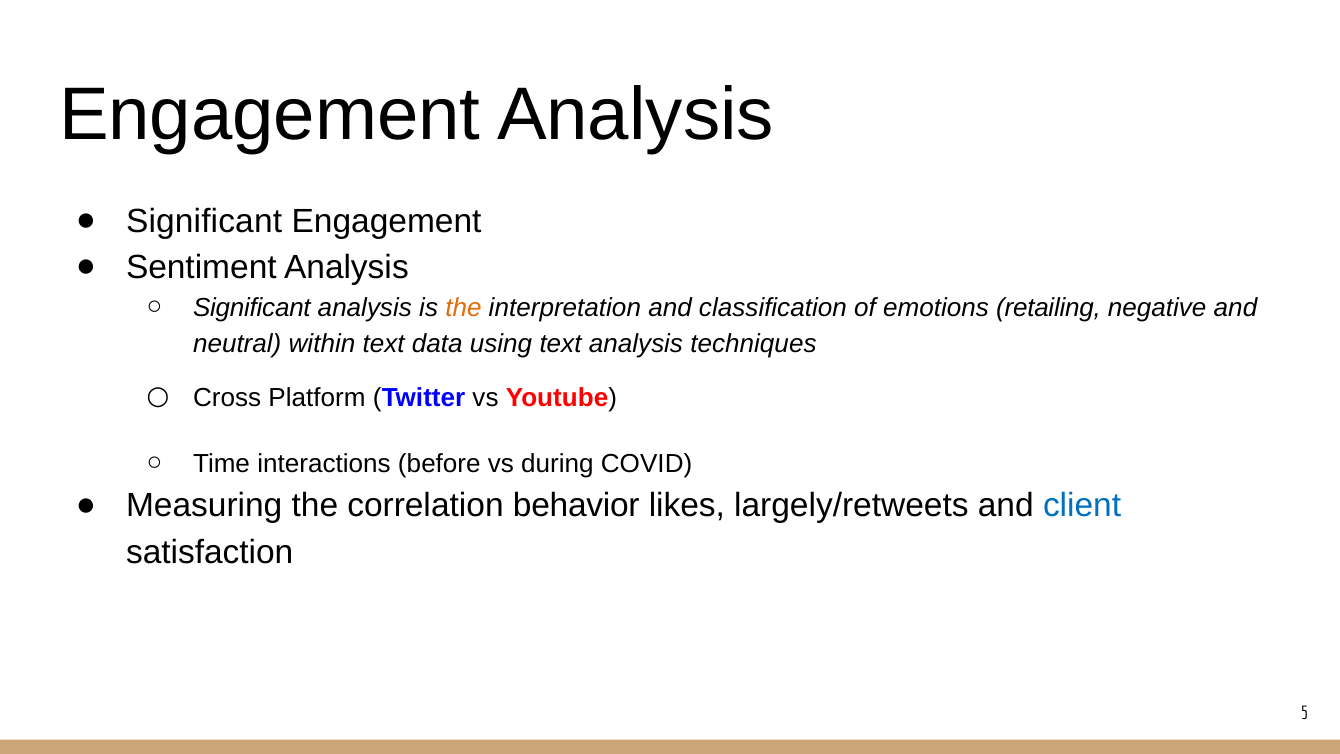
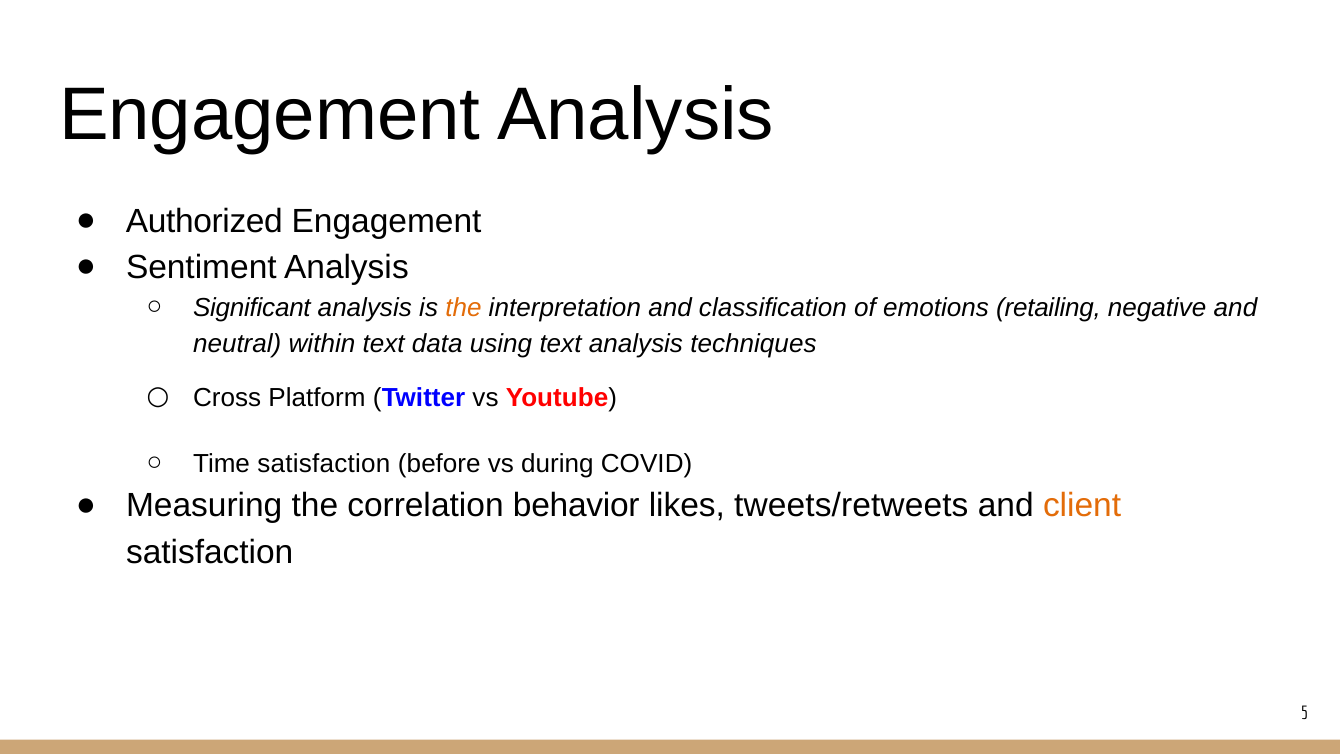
Significant: Significant -> Authorized (204, 221)
Time interactions: interactions -> satisfaction (324, 463)
largely/retweets: largely/retweets -> tweets/retweets (851, 506)
client colour: blue -> orange (1082, 506)
